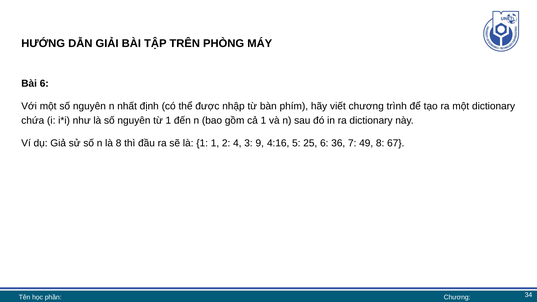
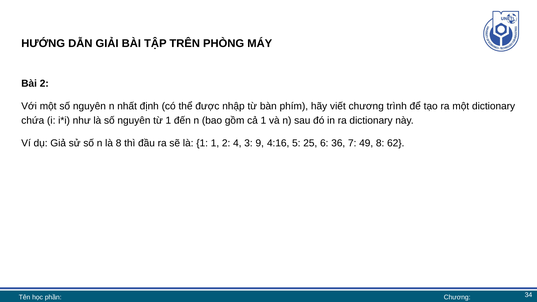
Bài 6: 6 -> 2 (44, 84)
67: 67 -> 62 (396, 143)
